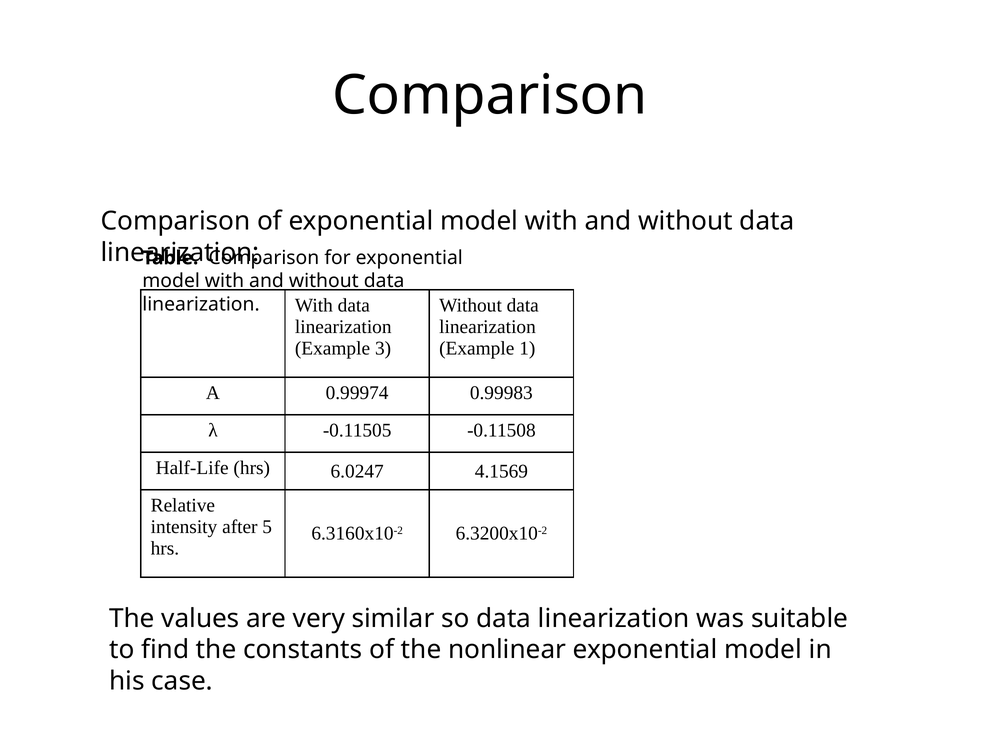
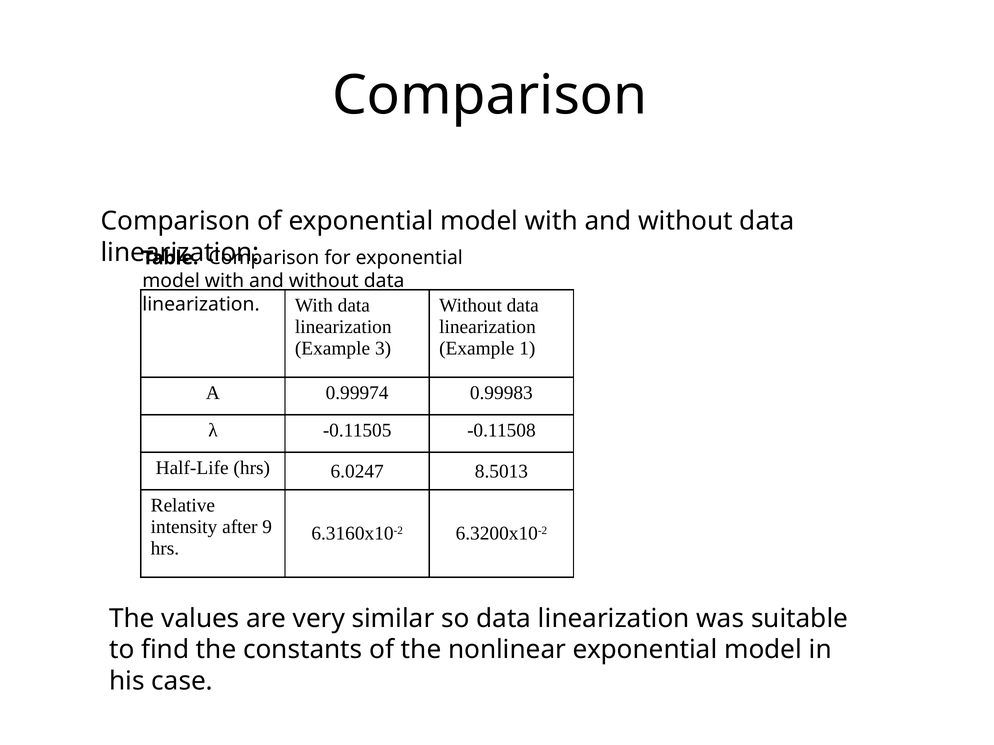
4.1569: 4.1569 -> 8.5013 (501, 471)
5: 5 -> 9 (267, 527)
